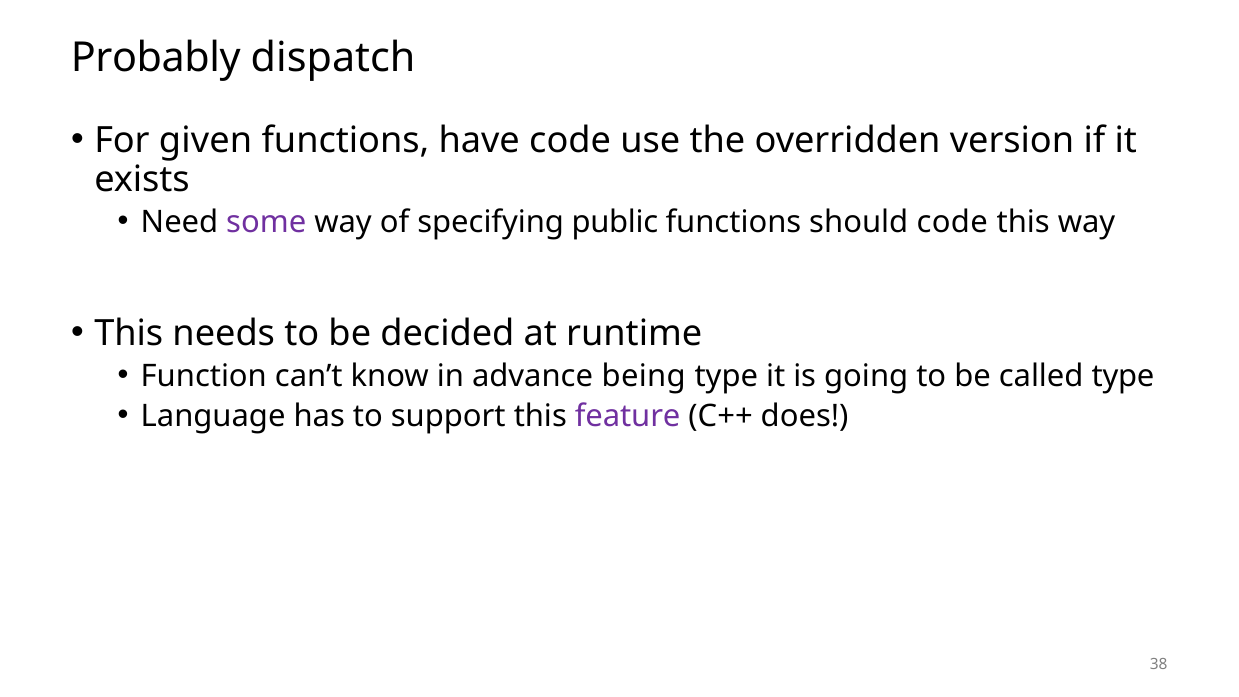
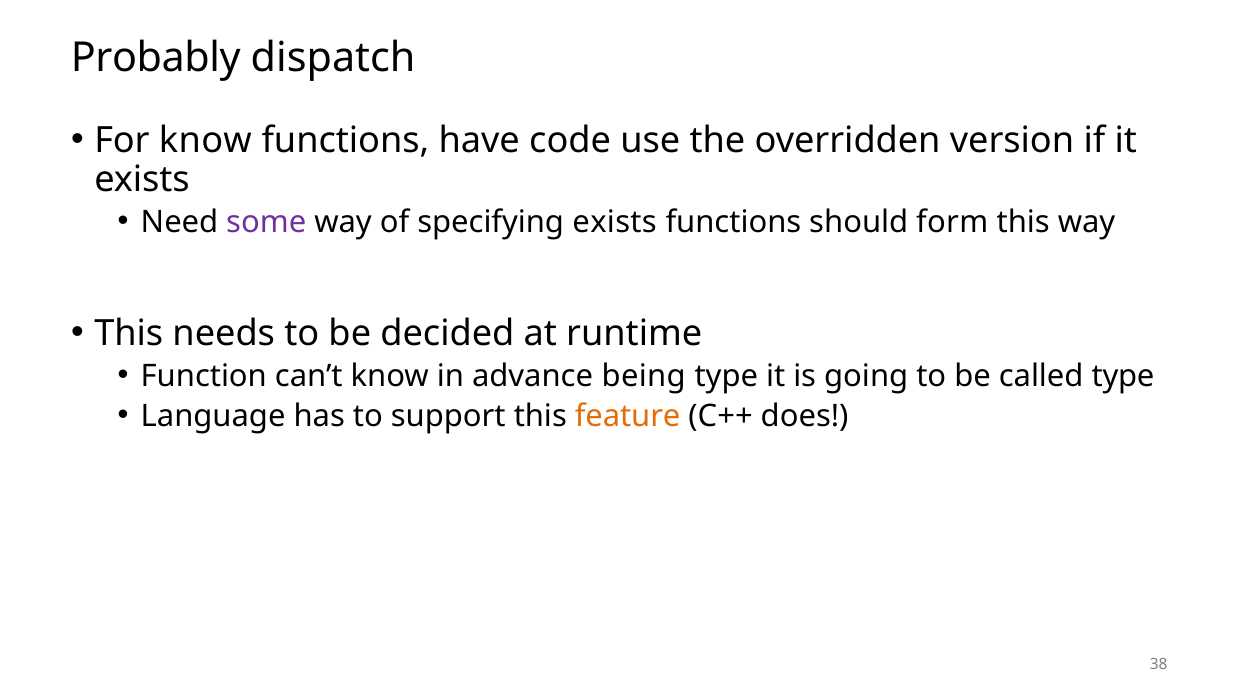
For given: given -> know (205, 140)
specifying public: public -> exists (615, 222)
should code: code -> form (952, 222)
feature colour: purple -> orange (628, 416)
